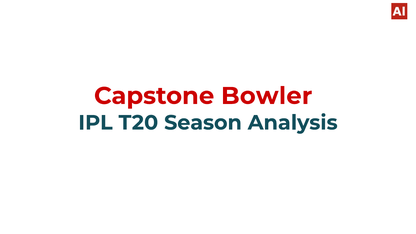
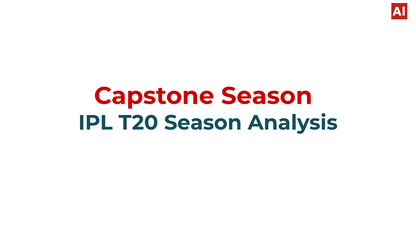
Capstone Bowler: Bowler -> Season (267, 96)
